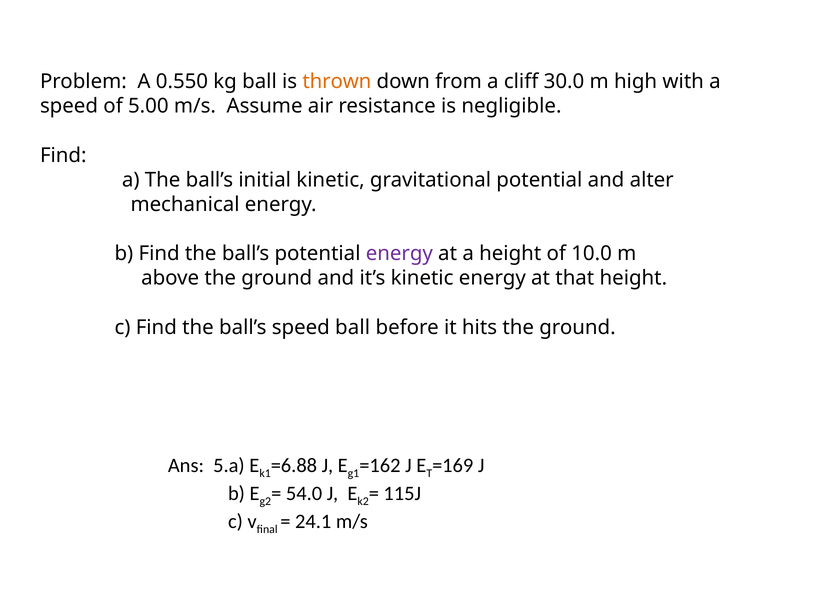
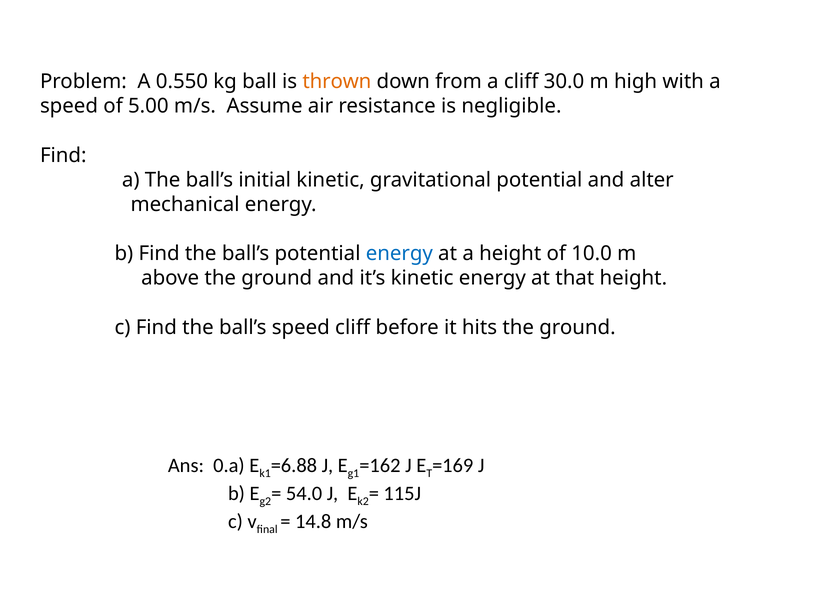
energy colour: purple -> blue (399, 254)
speed ball: ball -> cliff (353, 327)
5.a: 5.a -> 0.a (229, 466)
24.1: 24.1 -> 14.8 (313, 521)
